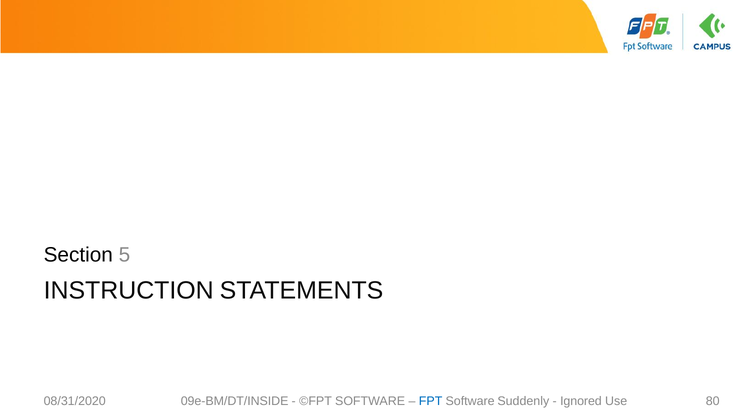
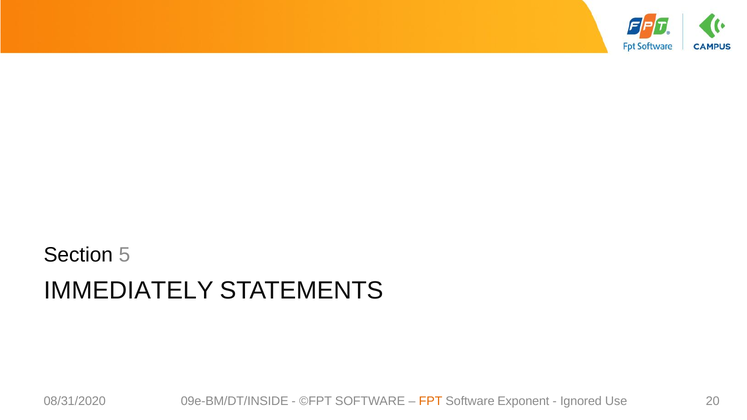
INSTRUCTION: INSTRUCTION -> IMMEDIATELY (129, 290)
FPT colour: blue -> orange (431, 401)
Suddenly: Suddenly -> Exponent (523, 401)
80: 80 -> 20 (713, 401)
